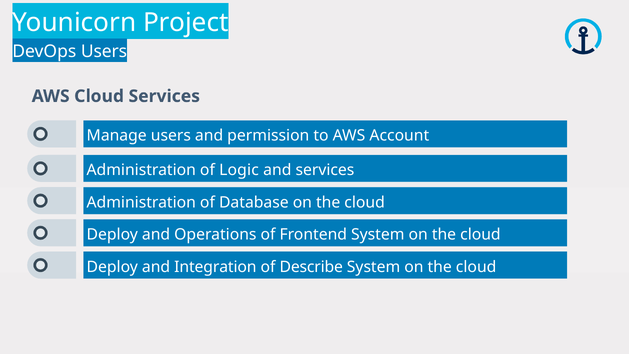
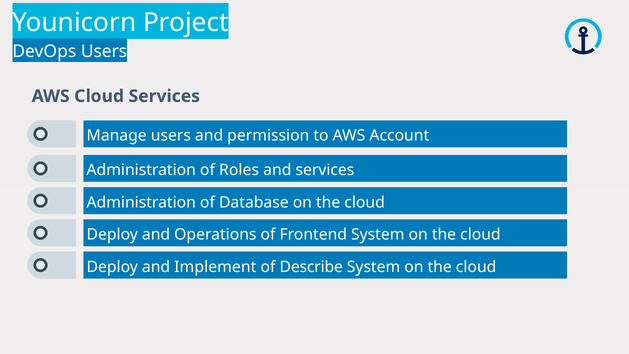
Logic: Logic -> Roles (239, 170)
Integration: Integration -> Implement (215, 267)
